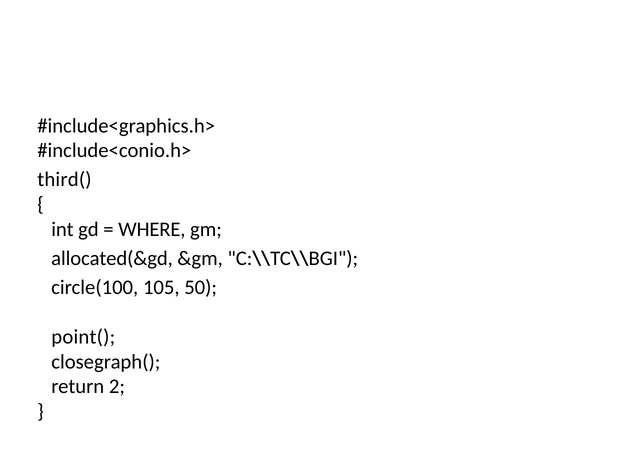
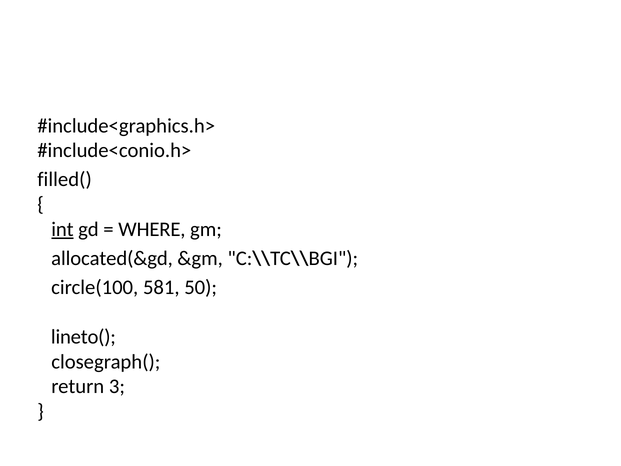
third(: third( -> filled( (65, 179)
int underline: none -> present (62, 229)
105: 105 -> 581 (161, 287)
point(: point( -> lineto( (83, 337)
2: 2 -> 3 (117, 386)
